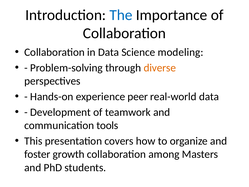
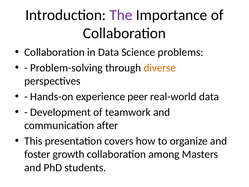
The colour: blue -> purple (121, 15)
modeling: modeling -> problems (181, 52)
tools: tools -> after (107, 125)
